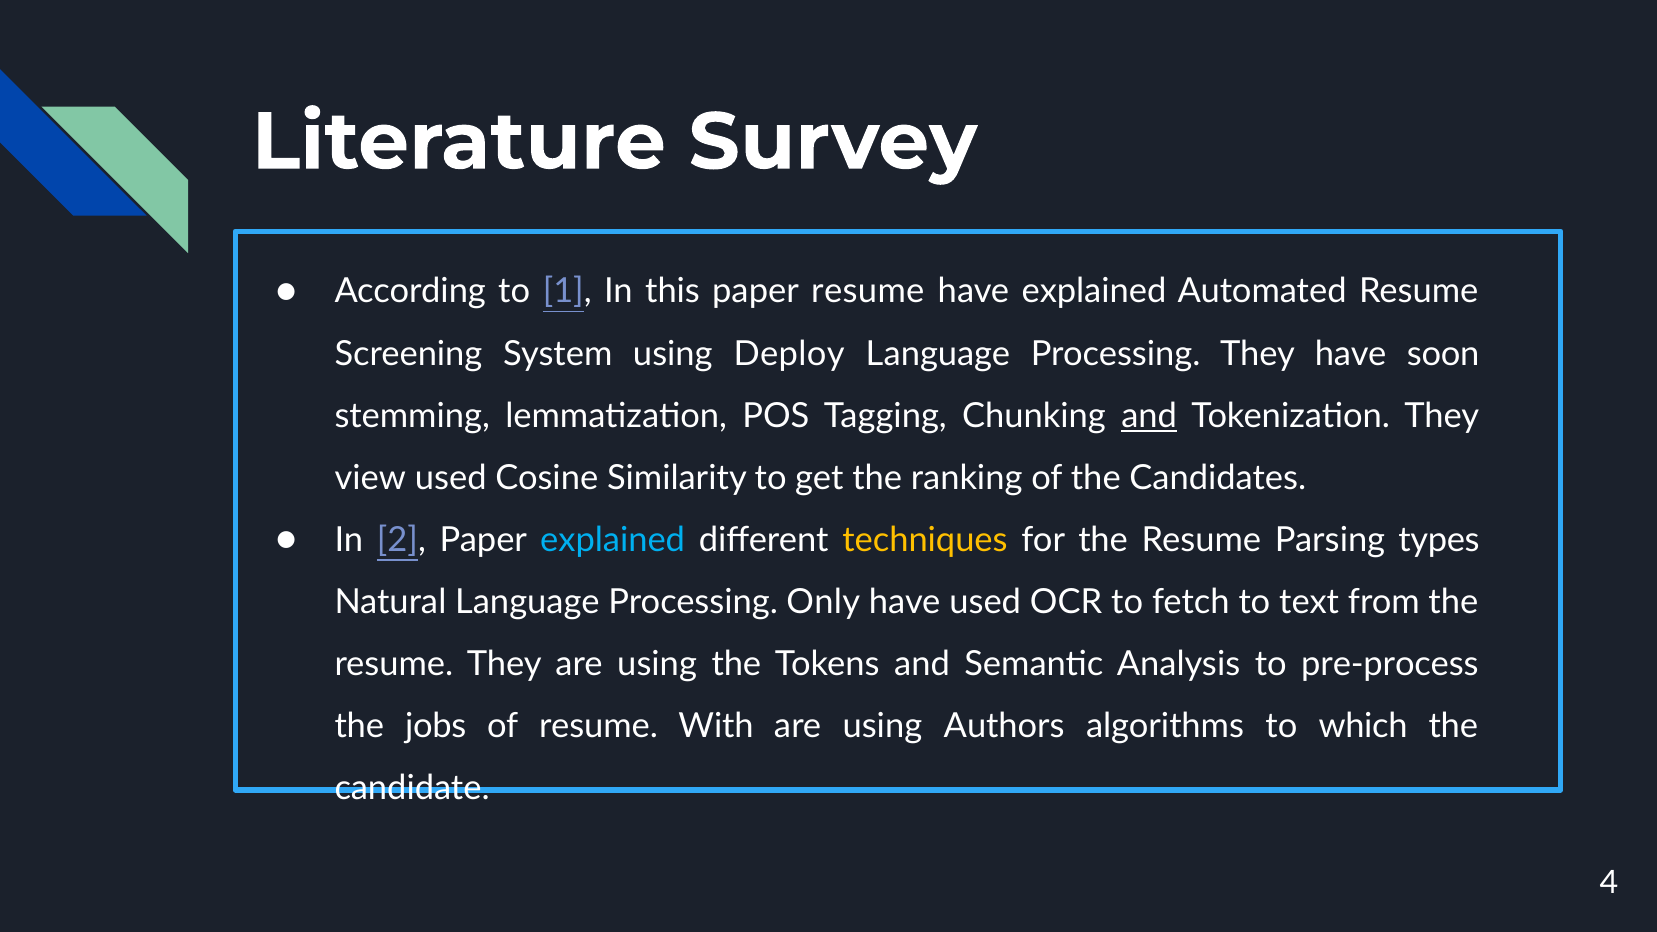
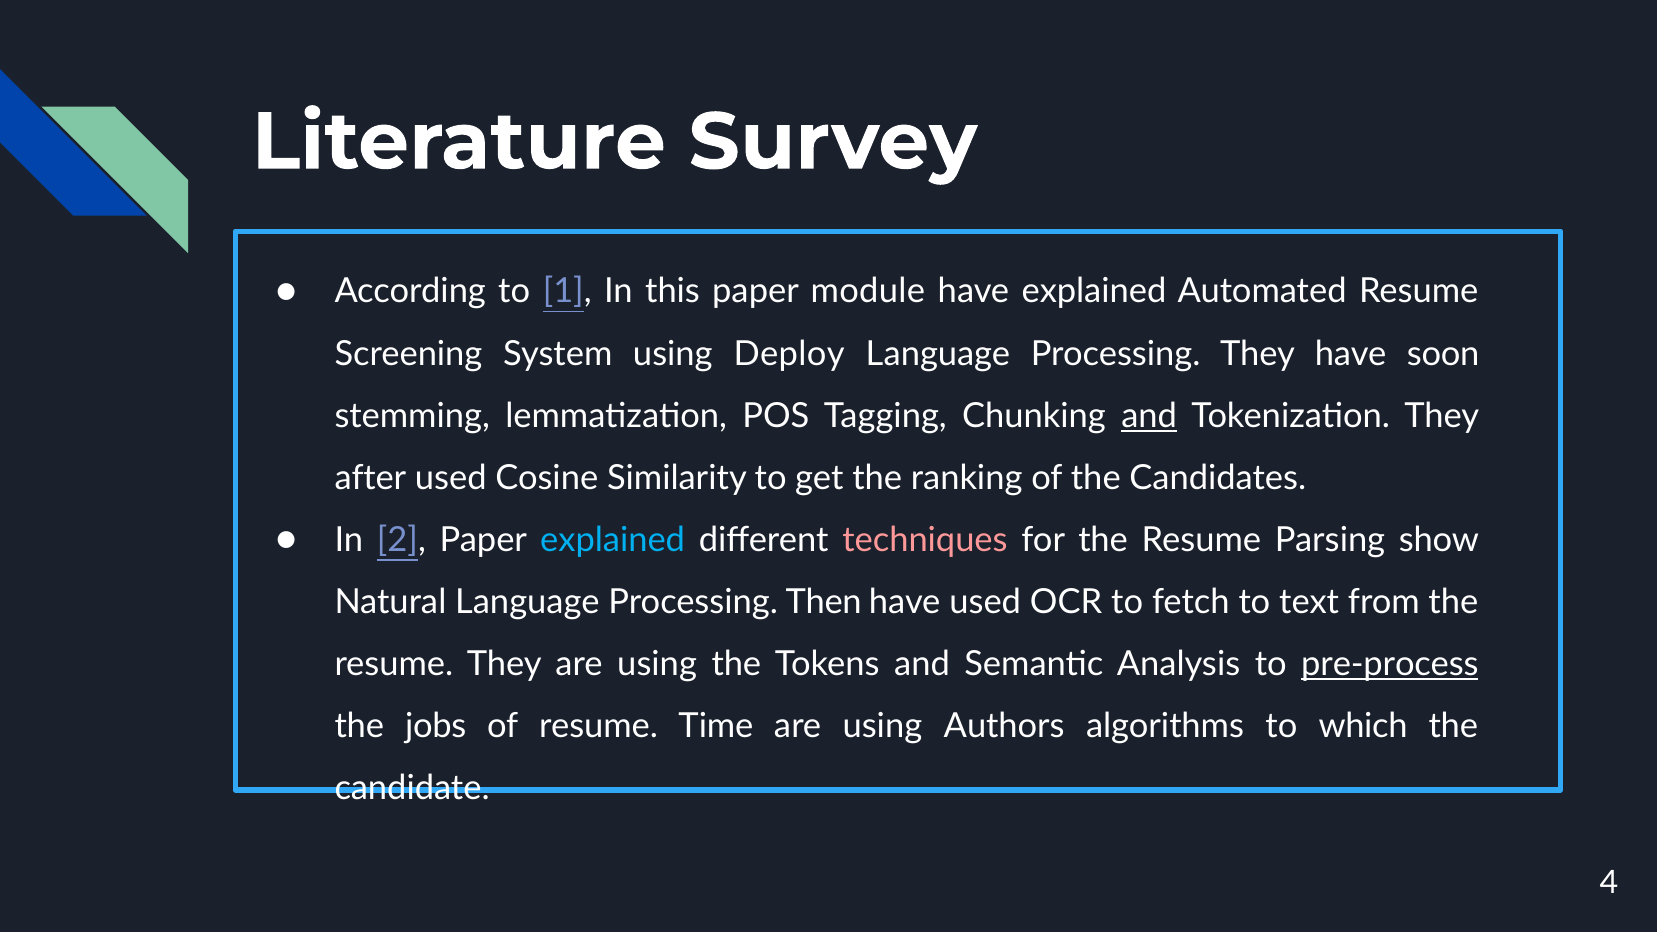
paper resume: resume -> module (868, 292)
view: view -> after (370, 478)
techniques colour: yellow -> pink (925, 540)
types: types -> show (1439, 540)
Only: Only -> Then (824, 602)
pre-process underline: none -> present (1390, 664)
With: With -> Time (716, 726)
